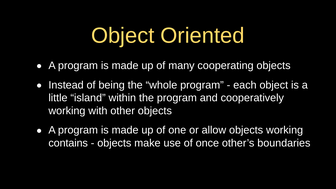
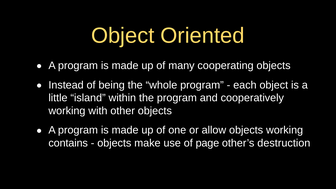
once: once -> page (207, 143)
boundaries: boundaries -> destruction (284, 143)
